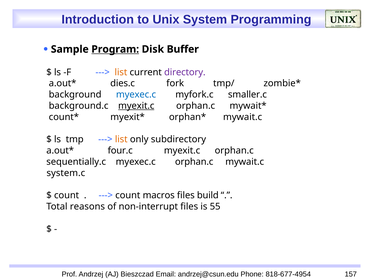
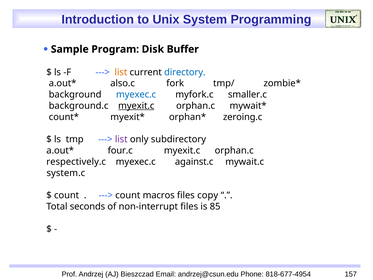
Program underline: present -> none (115, 49)
directory colour: purple -> blue (185, 72)
dies.c: dies.c -> also.c (123, 83)
mywait.c: mywait.c -> zeroing.c (243, 117)
list colour: orange -> purple (121, 139)
sequentially.c: sequentially.c -> respectively.c (76, 162)
myexec.c orphan.c: orphan.c -> against.c (194, 162)
build: build -> copy (208, 195)
reasons: reasons -> seconds (87, 206)
55: 55 -> 85 (215, 206)
